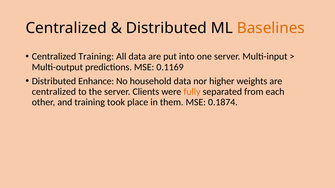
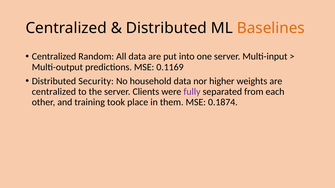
Centralized Training: Training -> Random (96, 57)
Enhance: Enhance -> Security (96, 81)
fully colour: orange -> purple (192, 92)
